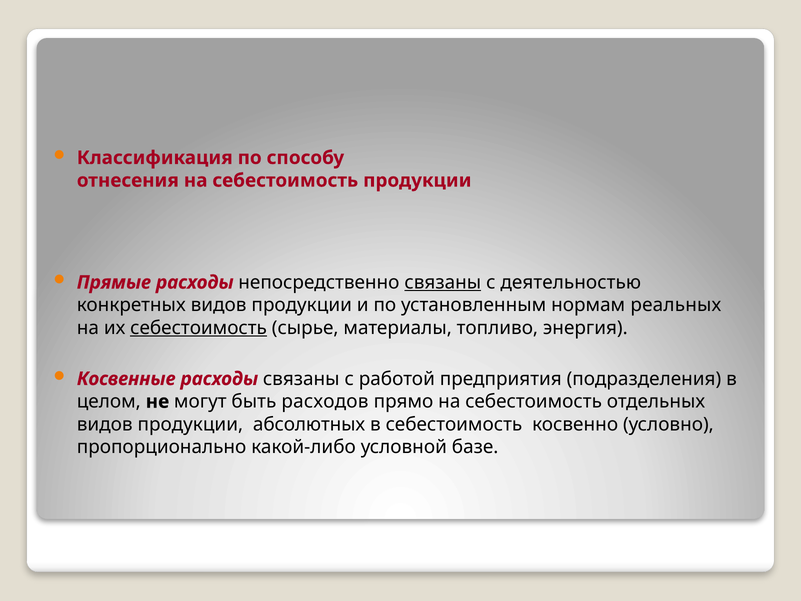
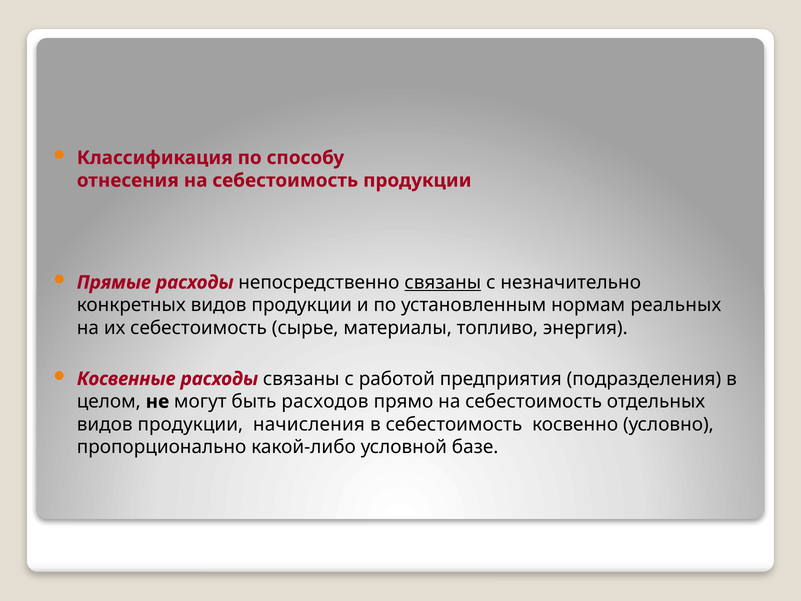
деятельностью: деятельностью -> незначительно (571, 282)
себестоимость underline: present -> none (199, 328)
абсолютных: абсолютных -> начисления (309, 424)
